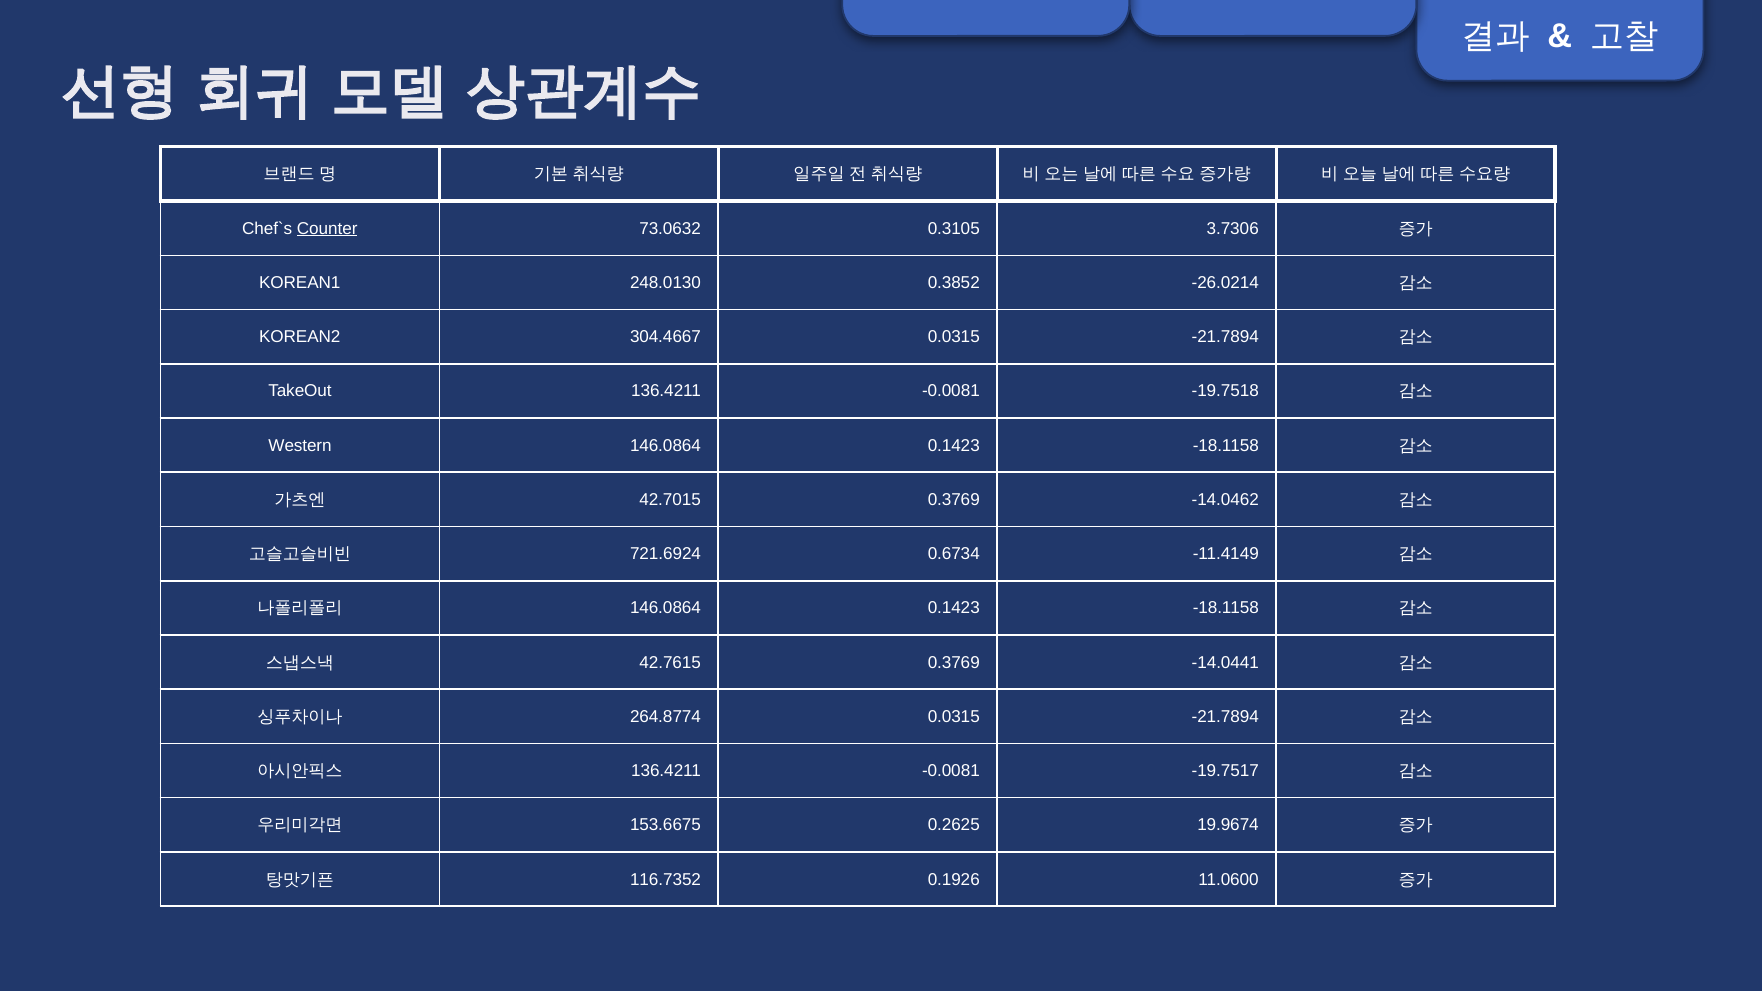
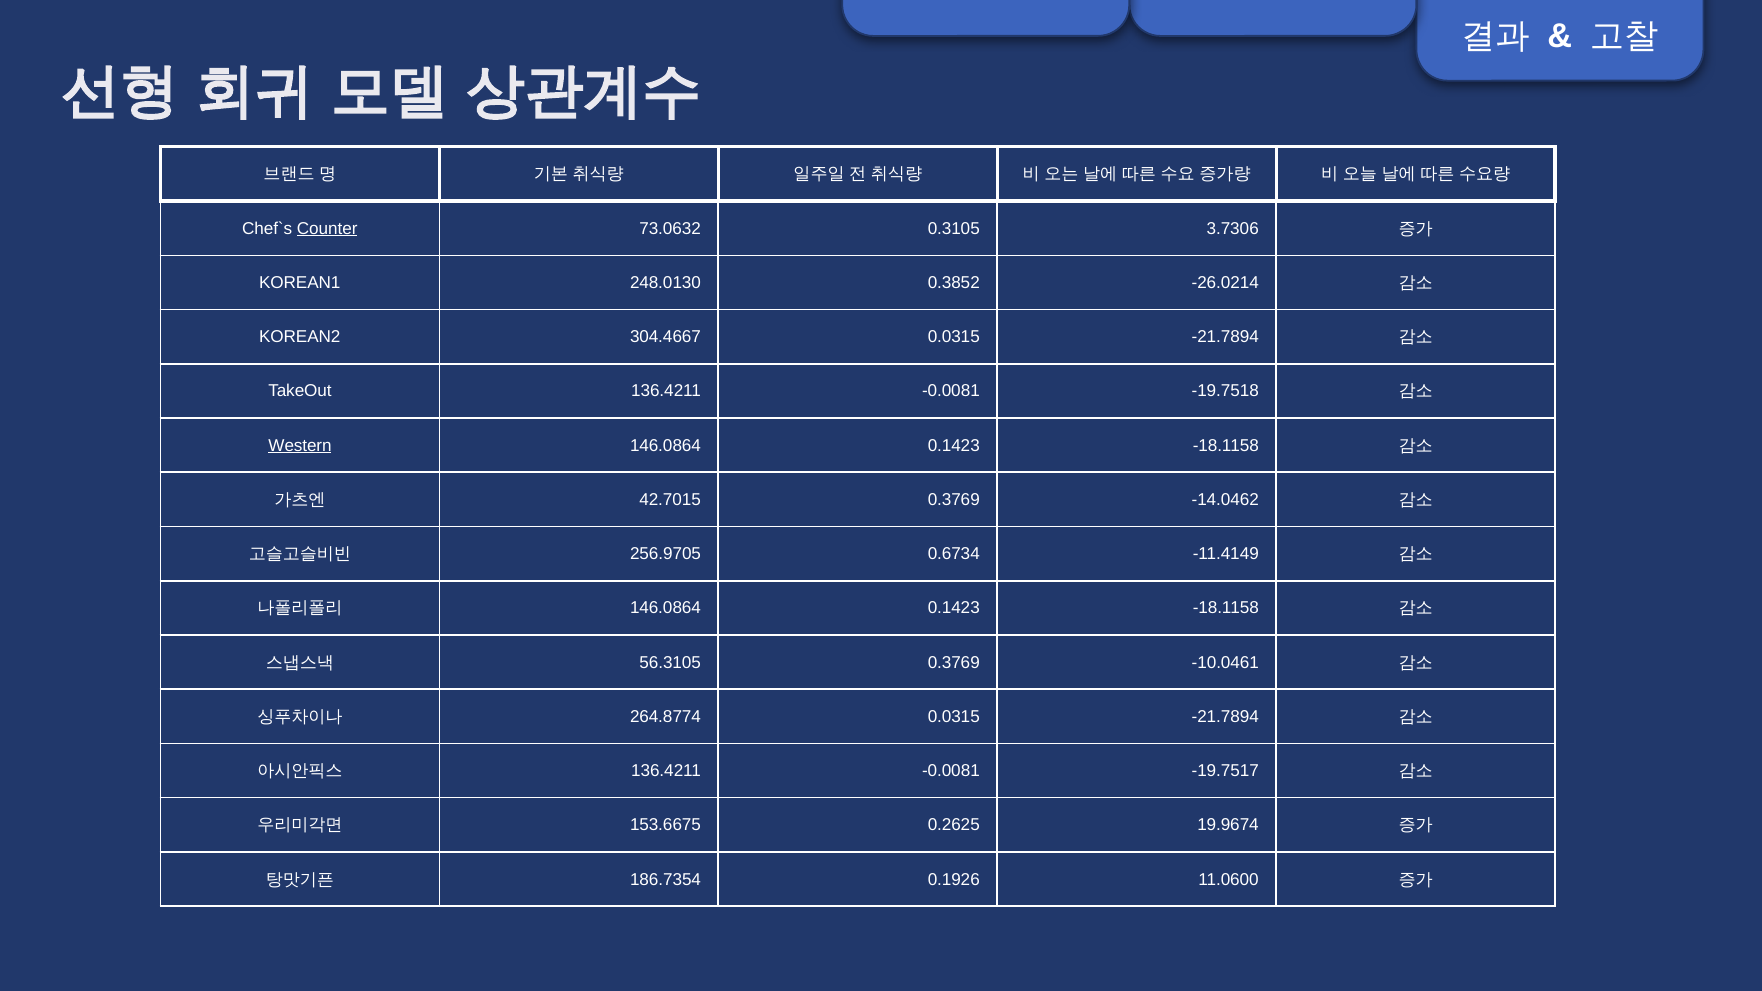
Western underline: none -> present (300, 446)
721.6924: 721.6924 -> 256.9705 (666, 554)
42.7615: 42.7615 -> 56.3105 (670, 663)
-14.0441: -14.0441 -> -10.0461 (1225, 663)
116.7352: 116.7352 -> 186.7354 (666, 880)
